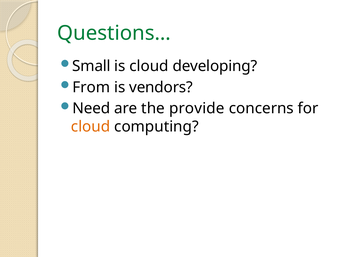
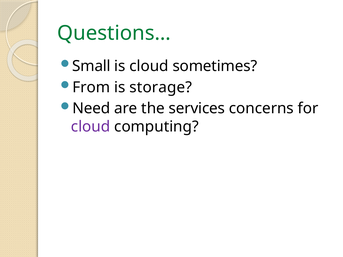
developing: developing -> sometimes (215, 66)
vendors: vendors -> storage (161, 87)
provide: provide -> services (197, 109)
cloud colour: orange -> purple (91, 127)
